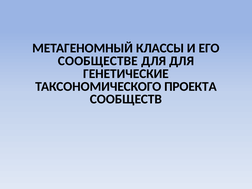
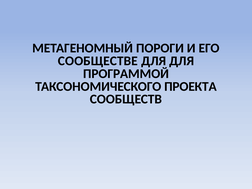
КЛАССЫ: КЛАССЫ -> ПОРОГИ (160, 48)
ГЕНЕТИЧЕСКИЕ: ГЕНЕТИЧЕСКИЕ -> ПРОГРАММОЙ (126, 74)
